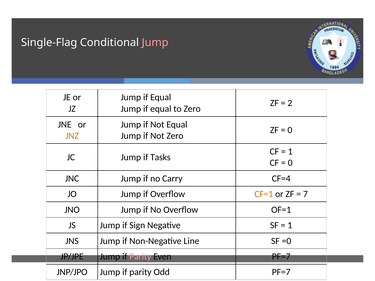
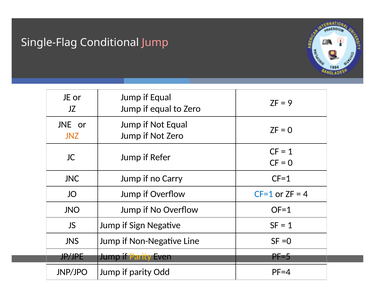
2: 2 -> 9 (290, 103)
Tasks: Tasks -> Refer (160, 157)
Carry CF=4: CF=4 -> CF=1 (281, 179)
CF=1 colour: orange -> blue (264, 194)
7: 7 -> 4 (305, 194)
Parity colour: pink -> yellow (140, 257)
Even PF=7: PF=7 -> PF=5 (281, 257)
Odd PF=7: PF=7 -> PF=4 (281, 272)
